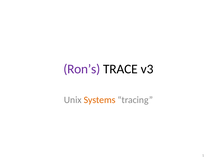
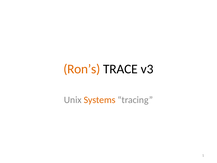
Ron’s colour: purple -> orange (82, 69)
